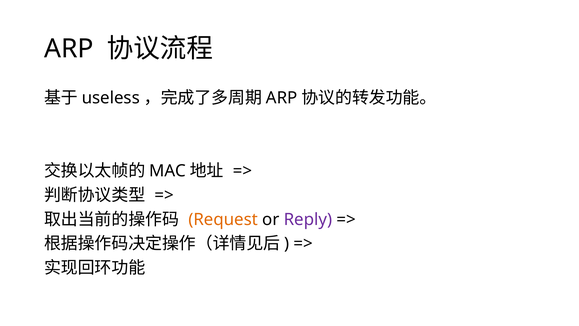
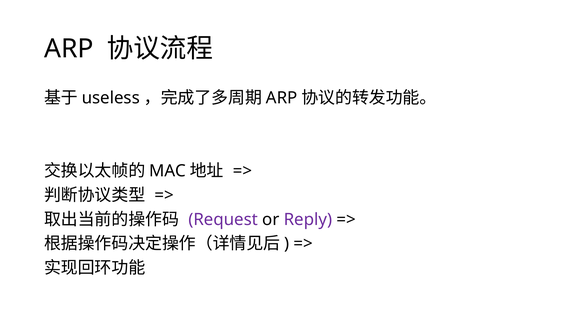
Request colour: orange -> purple (223, 219)
